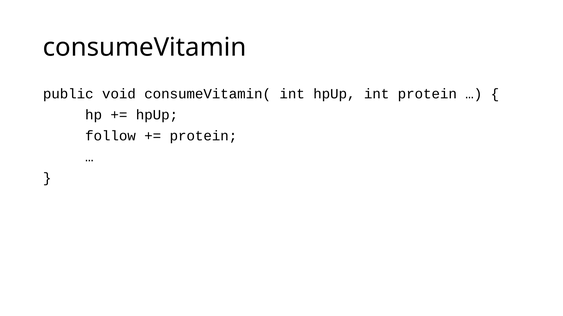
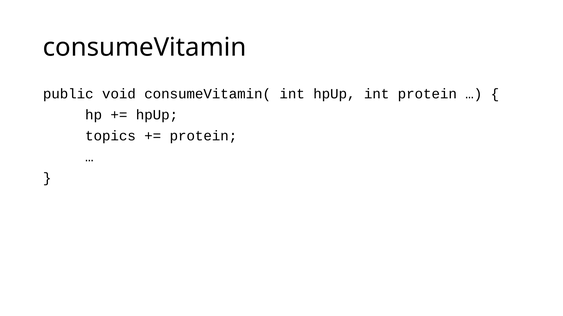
follow: follow -> topics (110, 136)
